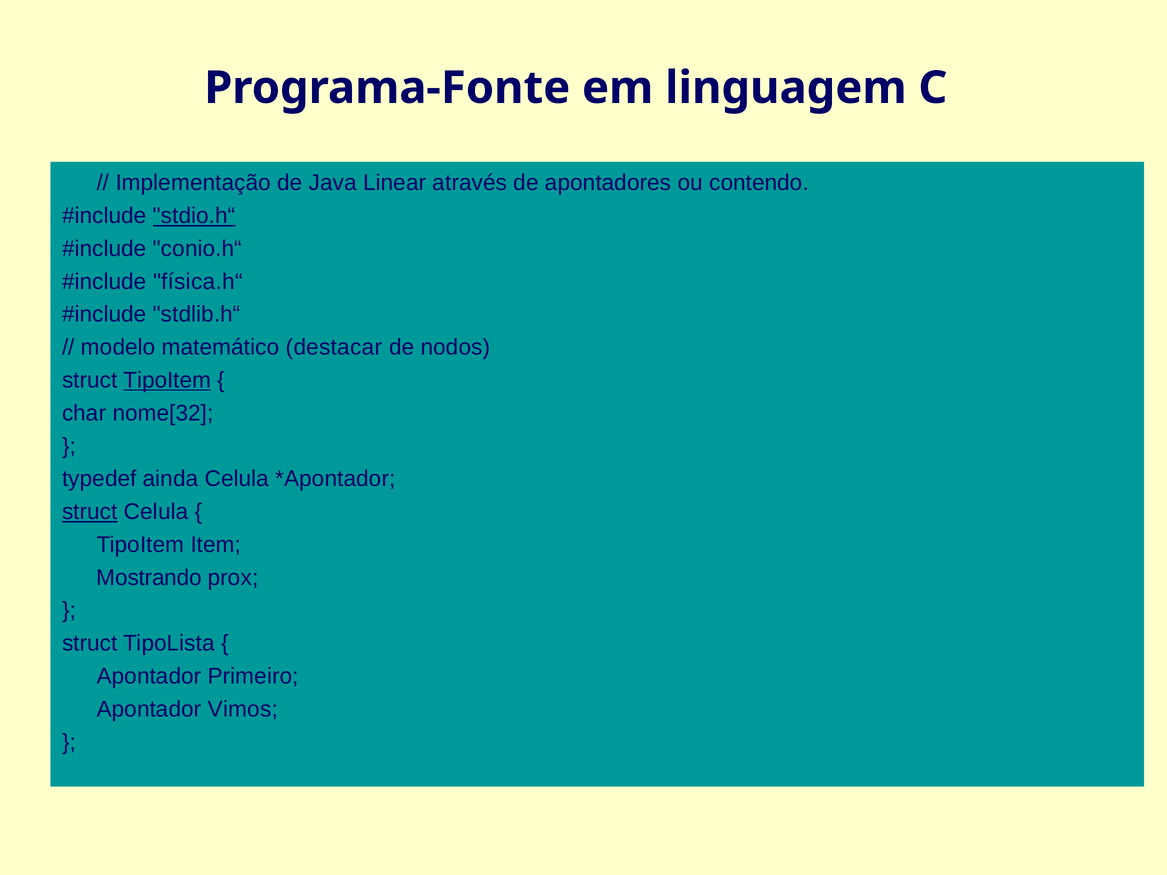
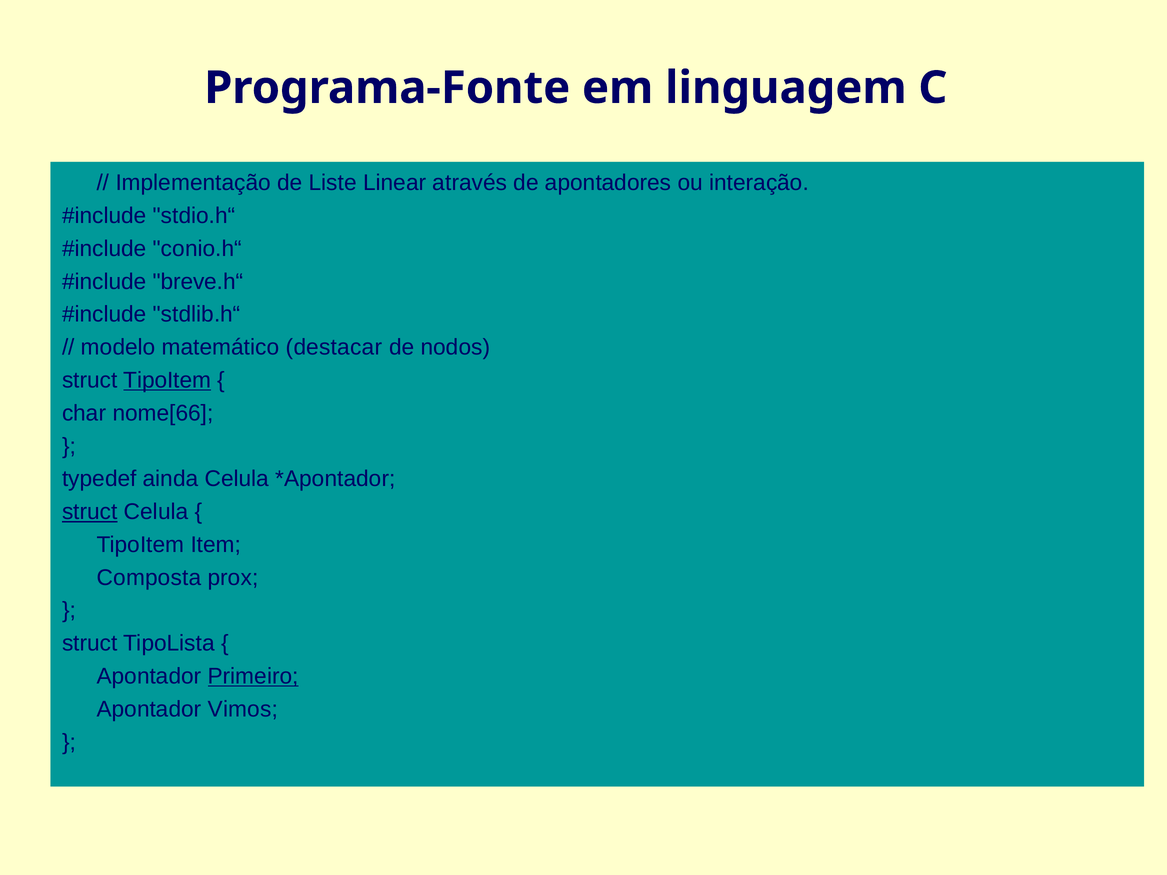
Java: Java -> Liste (333, 183)
contendo: contendo -> interação (759, 183)
stdio.h“ underline: present -> none (194, 216)
física.h“: física.h“ -> breve.h“ (198, 282)
nome[32: nome[32 -> nome[66 (163, 413)
Mostrando: Mostrando -> Composta (149, 578)
Primeiro underline: none -> present (253, 676)
